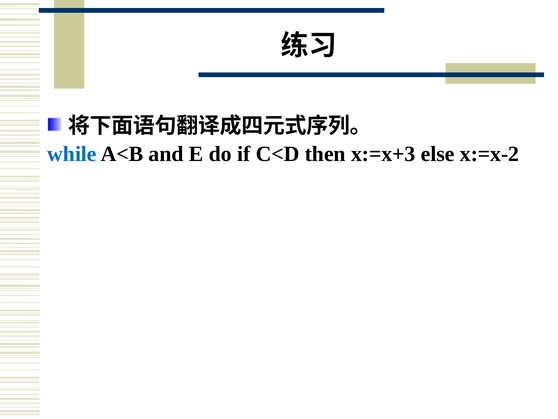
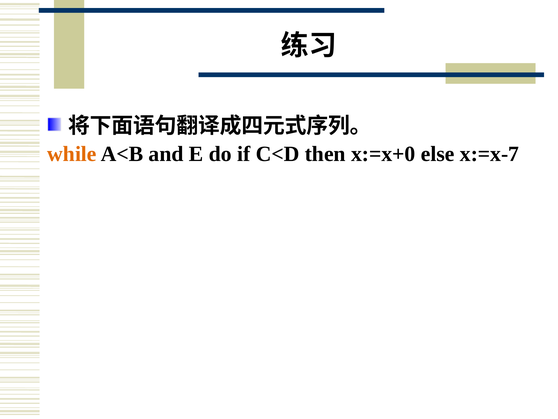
while colour: blue -> orange (72, 154)
x:=x+3: x:=x+3 -> x:=x+0 (383, 154)
x:=x-2: x:=x-2 -> x:=x-7 (489, 154)
